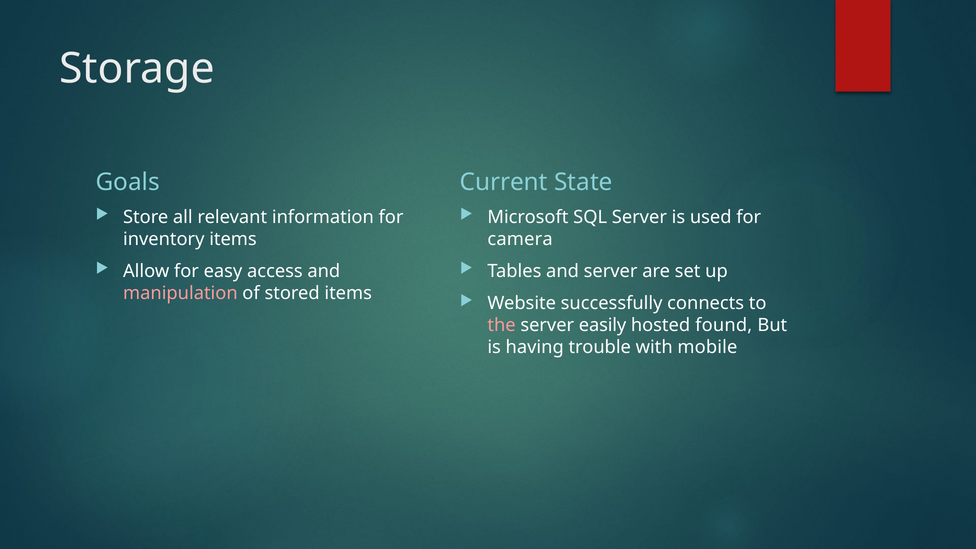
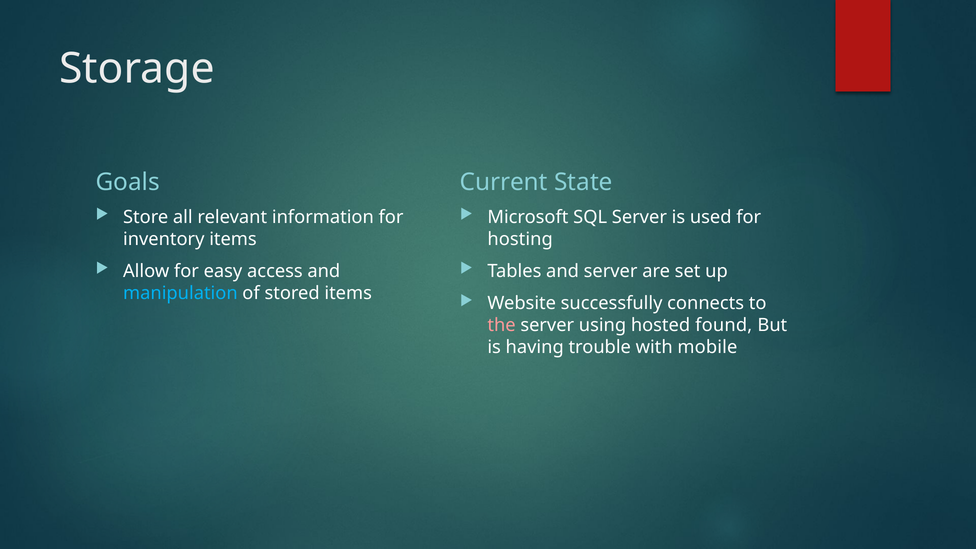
camera: camera -> hosting (520, 239)
manipulation colour: pink -> light blue (180, 293)
easily: easily -> using (602, 325)
